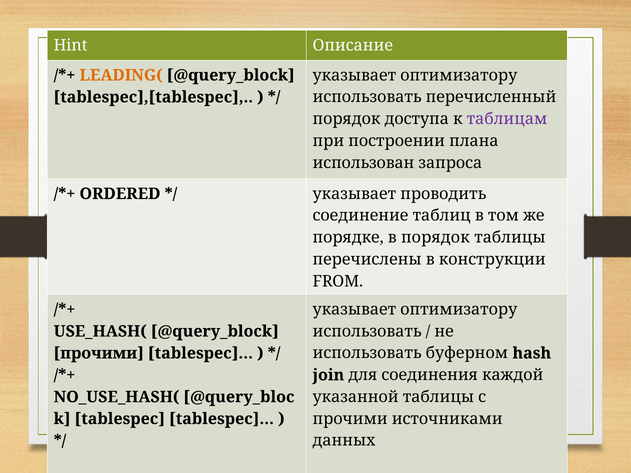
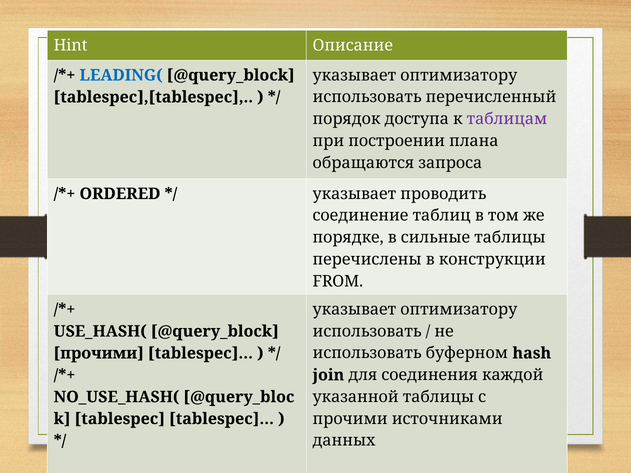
LEADING( colour: orange -> blue (121, 75)
использован: использован -> обращаются (363, 163)
в порядок: порядок -> сильные (435, 238)
